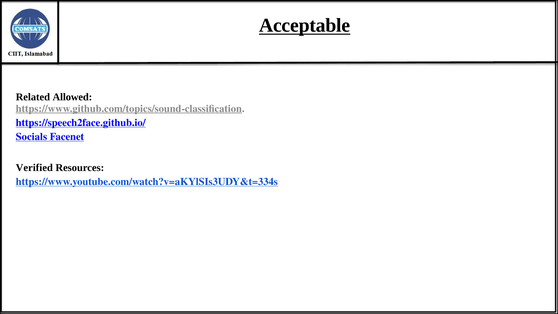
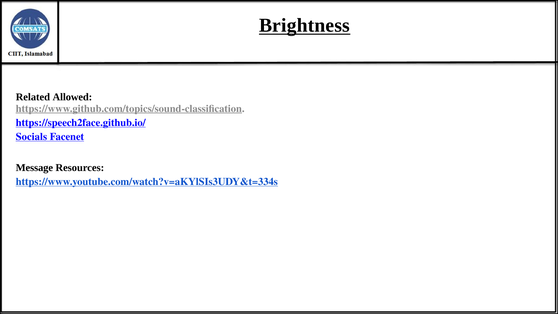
Acceptable: Acceptable -> Brightness (305, 25)
Verified: Verified -> Message (34, 168)
